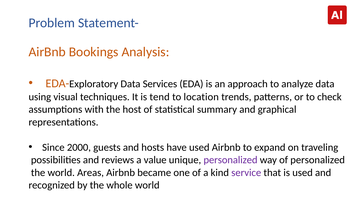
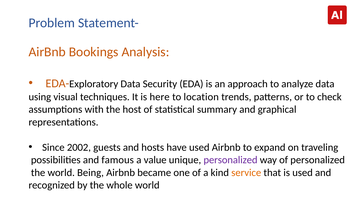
Services: Services -> Security (160, 84)
tend: tend -> here (160, 97)
2000: 2000 -> 2002 (79, 147)
reviews: reviews -> famous (118, 160)
Areas: Areas -> Being (91, 173)
service colour: purple -> orange (246, 173)
